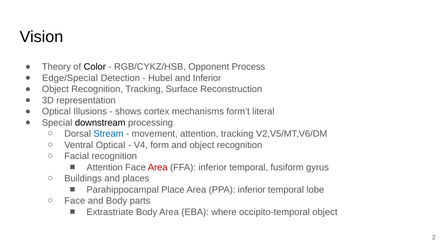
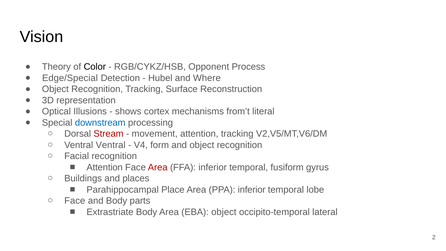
and Inferior: Inferior -> Where (207, 78)
form’t: form’t -> from’t (238, 111)
downstream colour: black -> blue (100, 123)
Stream colour: blue -> red (109, 134)
Ventral Optical: Optical -> Ventral (111, 145)
EBA where: where -> object (224, 212)
occipito-temporal object: object -> lateral (325, 212)
